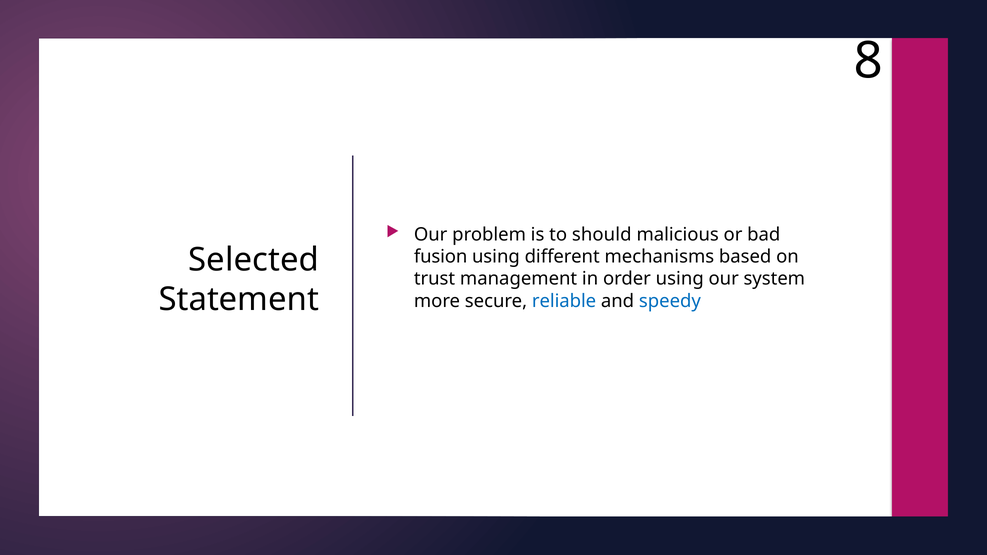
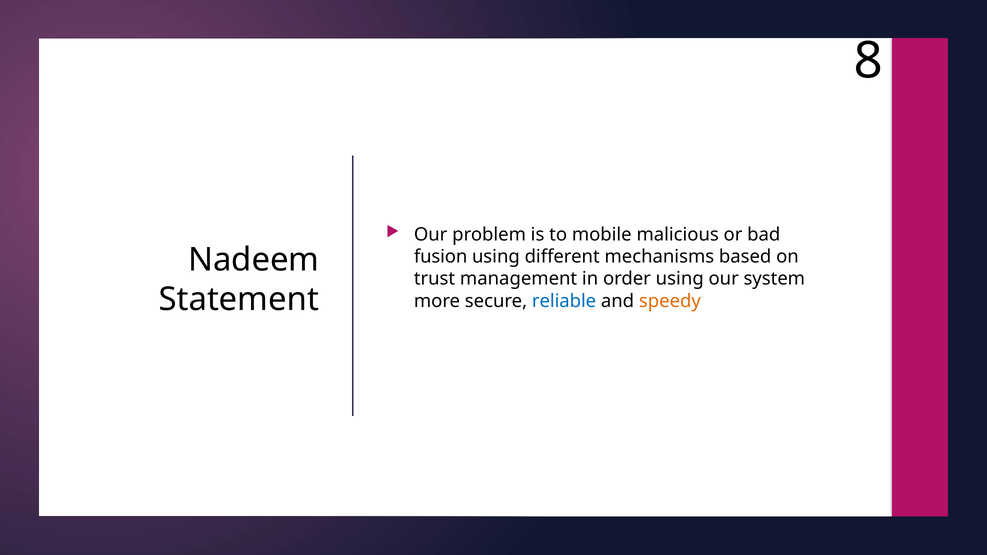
should: should -> mobile (602, 235)
Selected: Selected -> Nadeem (254, 260)
speedy colour: blue -> orange (670, 301)
